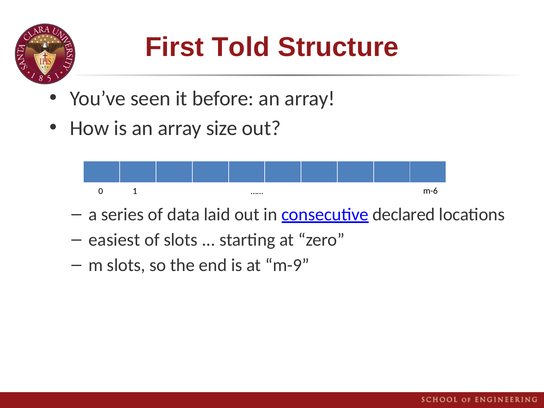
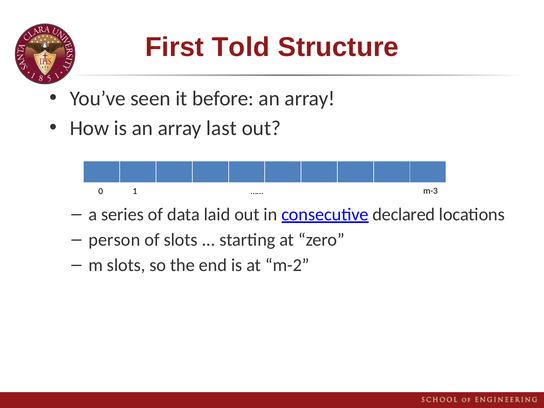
size: size -> last (222, 128)
m-6: m-6 -> m-3 (430, 191)
easiest: easiest -> person (114, 240)
m-9: m-9 -> m-2 (287, 265)
